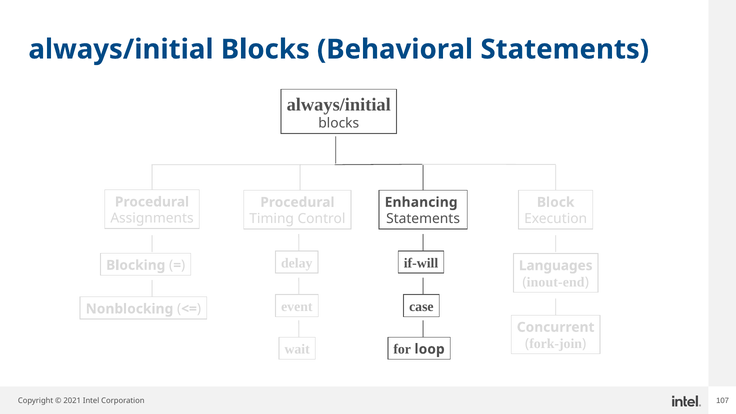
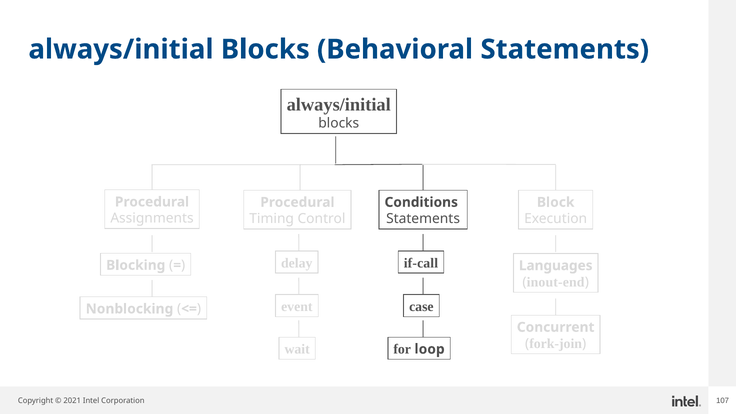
Enhancing: Enhancing -> Conditions (421, 202)
if-will: if-will -> if-call (421, 263)
